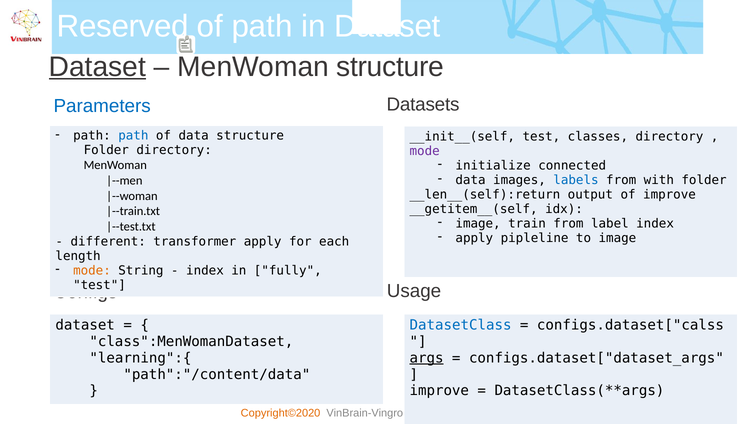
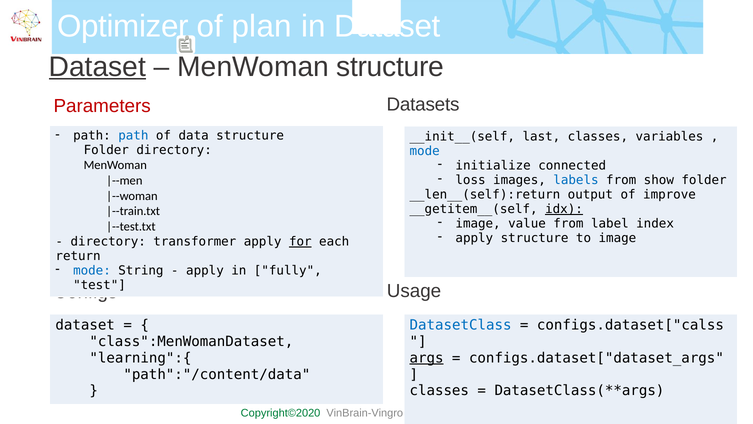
Reserved: Reserved -> Optimizer (123, 26)
of path: path -> plan (262, 26)
Parameters colour: blue -> red (102, 106)
test: test -> last (541, 136)
classes directory: directory -> variables (669, 136)
mode colour: purple -> blue (425, 151)
data: data -> loss (471, 180)
with: with -> show (659, 180)
idx underline: none -> present (564, 209)
train: train -> value (527, 223)
apply pipleline: pipleline -> structure (535, 238)
different: different -> directory (108, 241)
for underline: none -> present (300, 241)
length: length -> return (78, 256)
mode colour: orange -> blue (92, 270)
index: index -> apply (205, 270)
improve: improve -> classes (439, 390)
Copyright©2020 colour: orange -> green (281, 413)
